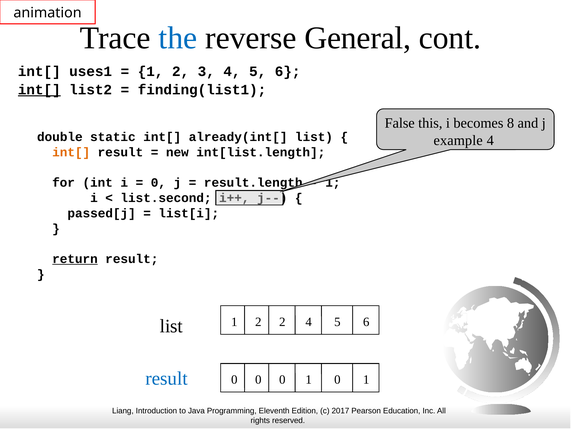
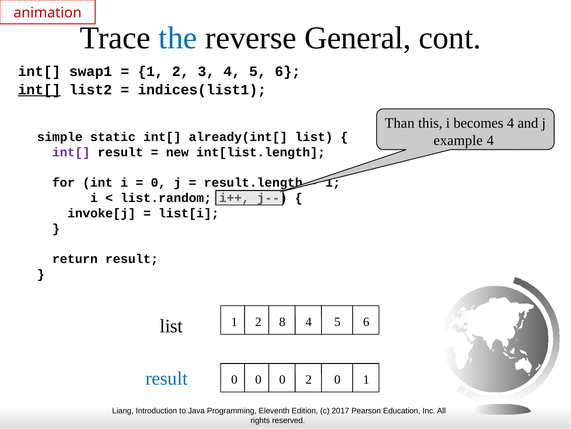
animation colour: black -> red (48, 13)
uses1: uses1 -> swap1 (91, 71)
finding(list1: finding(list1 -> indices(list1 (202, 89)
False: False -> Than (400, 123)
becomes 8: 8 -> 4 (511, 123)
double: double -> simple (60, 137)
int[ colour: orange -> purple (71, 152)
list.second: list.second -> list.random (166, 198)
passed[j: passed[j -> invoke[j (102, 213)
return underline: present -> none (75, 259)
2 2: 2 -> 8 (282, 321)
0 0 1: 1 -> 2 (309, 379)
